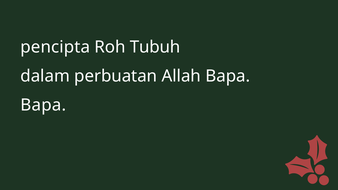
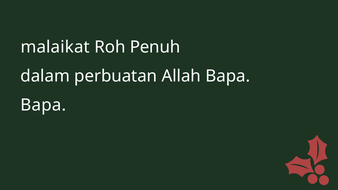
pencipta: pencipta -> malaikat (55, 47)
Tubuh: Tubuh -> Penuh (155, 47)
